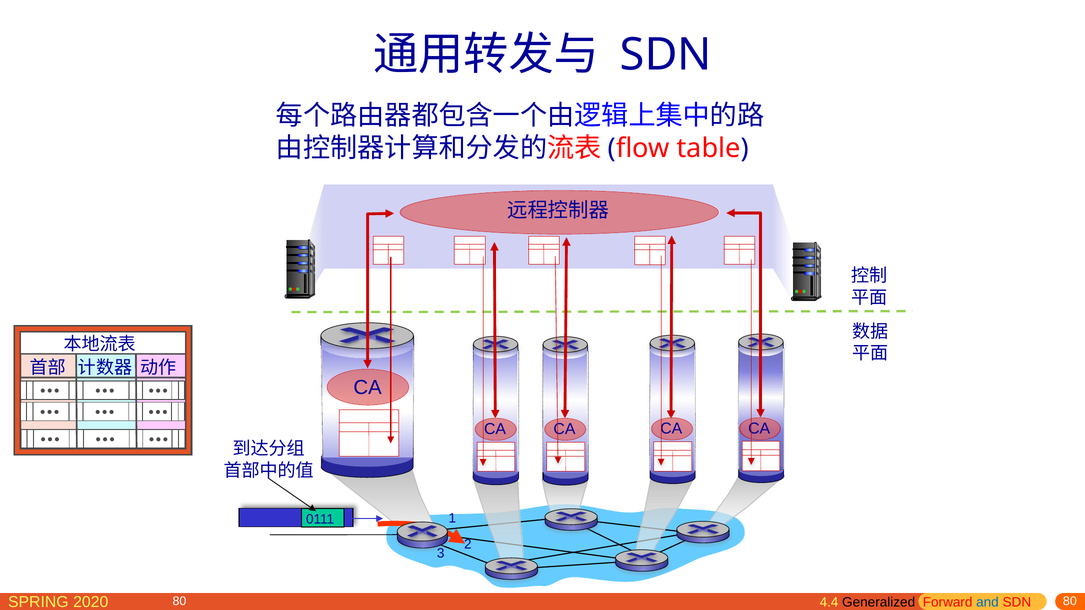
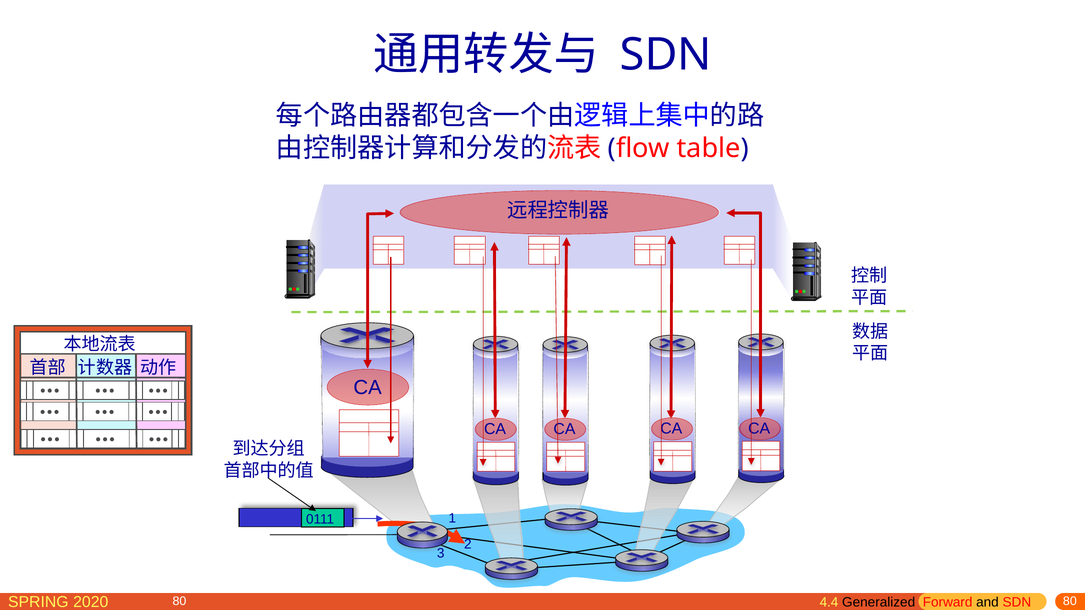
and colour: blue -> black (987, 603)
